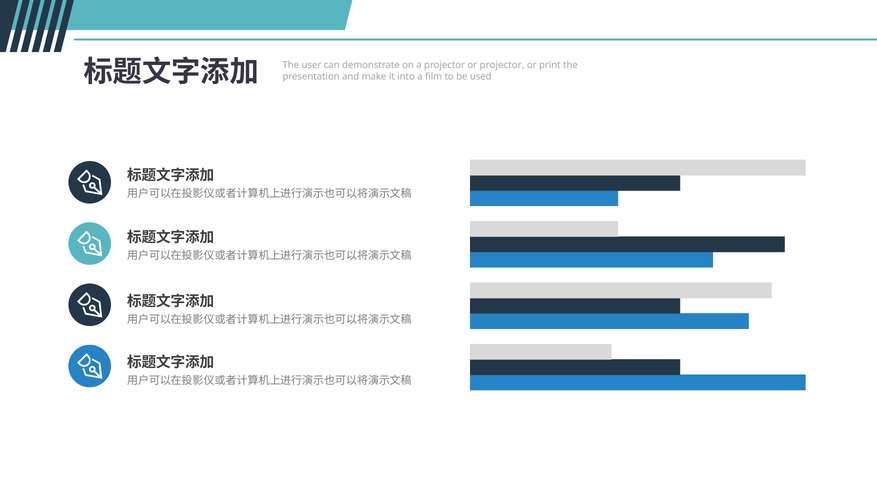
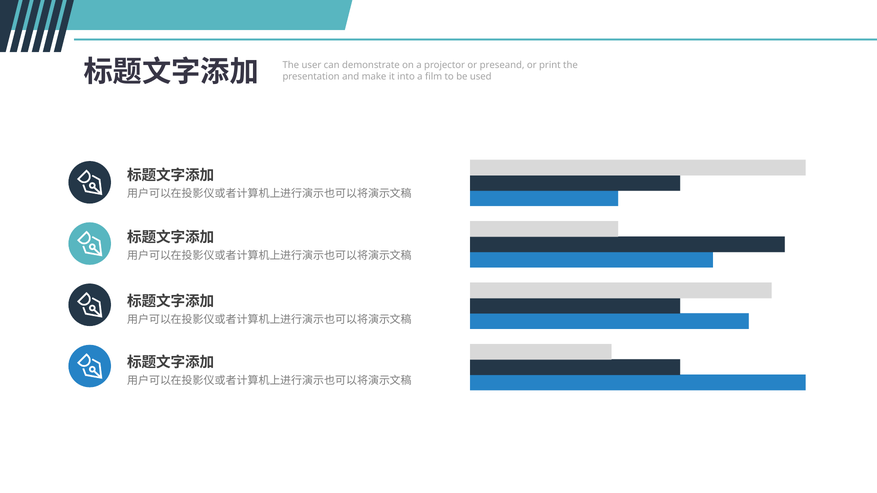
or projector: projector -> preseand (502, 65)
